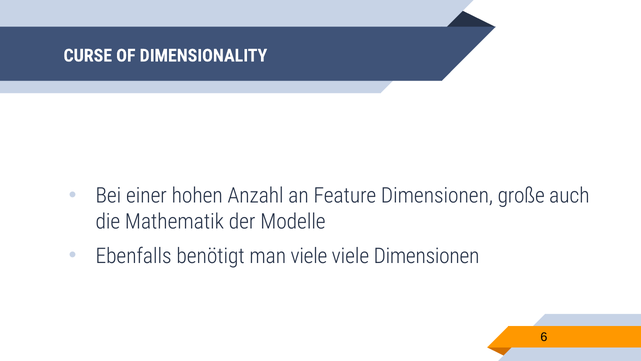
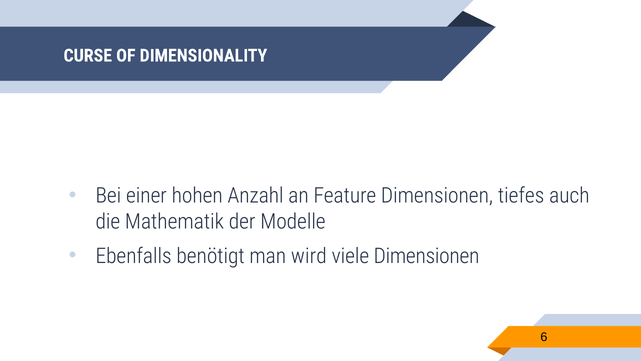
große: große -> tiefes (521, 196)
man viele: viele -> wird (309, 256)
